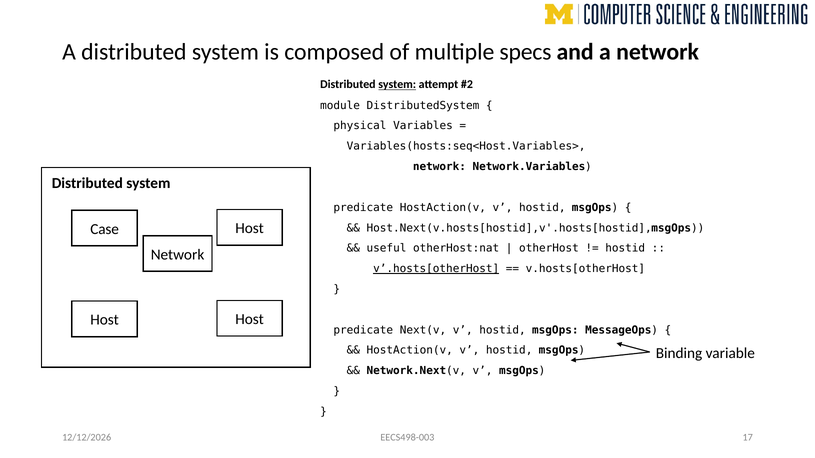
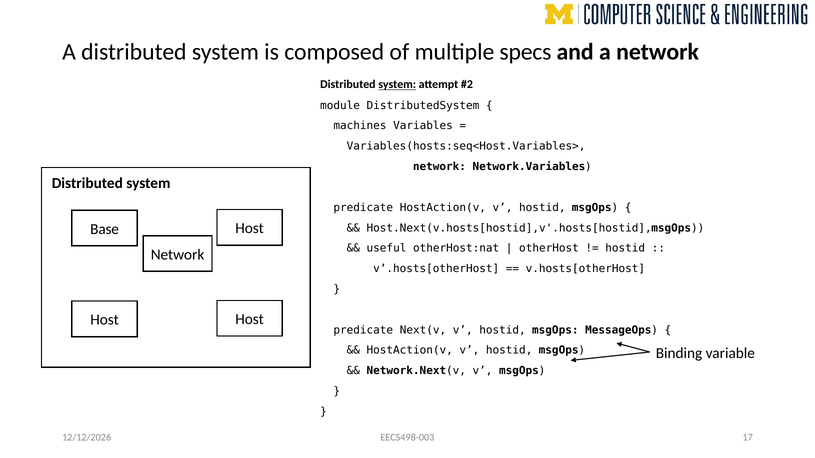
physical: physical -> machines (360, 126)
Case: Case -> Base (105, 229)
v’.hosts[otherHost underline: present -> none (436, 269)
